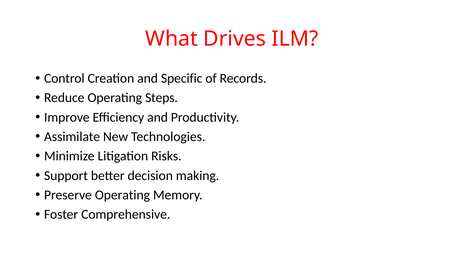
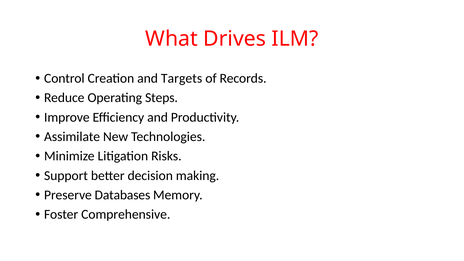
Specific: Specific -> Targets (182, 78)
Preserve Operating: Operating -> Databases (122, 195)
